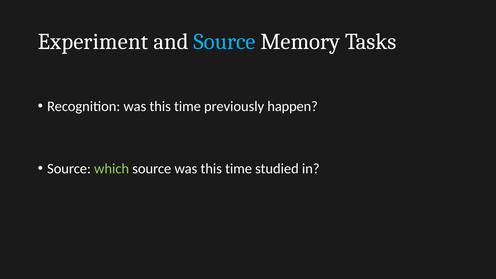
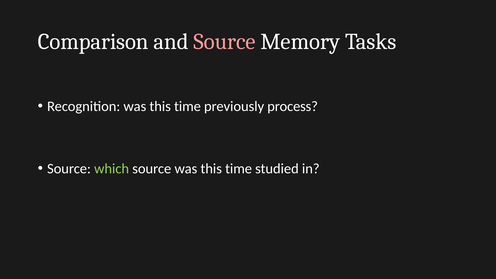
Experiment: Experiment -> Comparison (93, 42)
Source colour: light blue -> pink (225, 42)
happen: happen -> process (293, 106)
